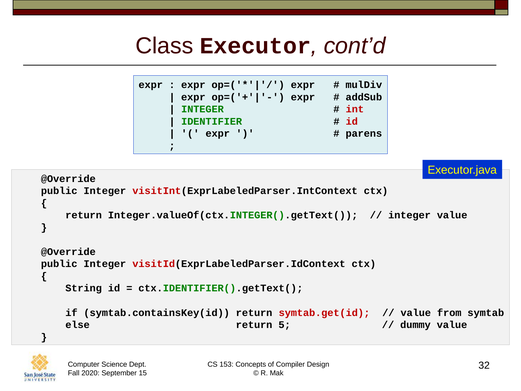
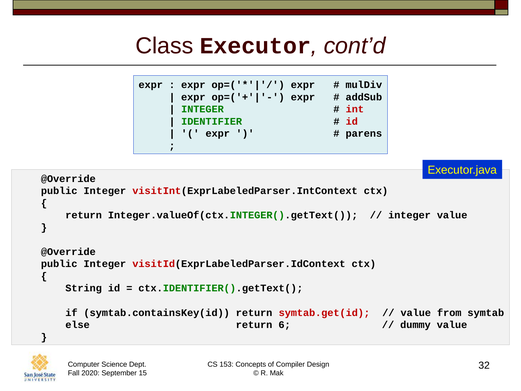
5: 5 -> 6 (285, 325)
